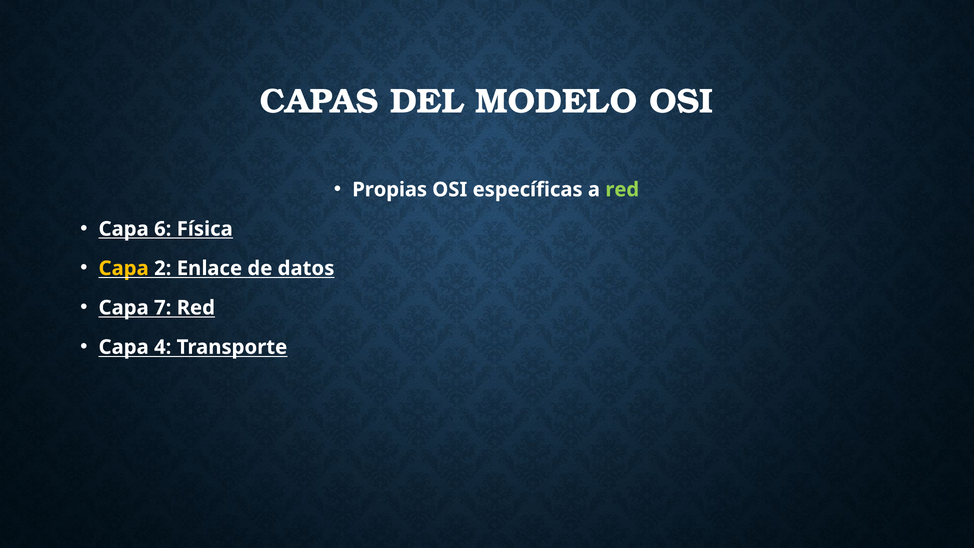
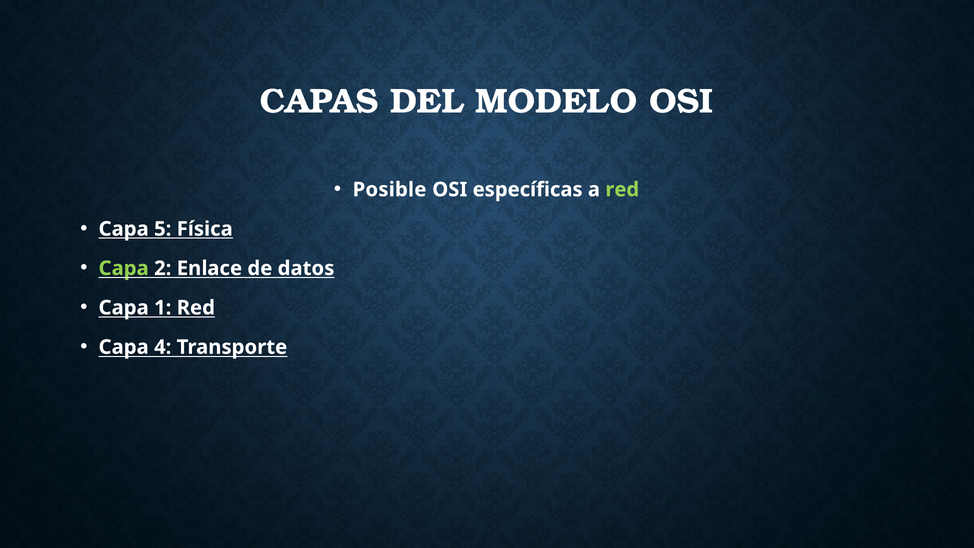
Propias: Propias -> Posible (390, 190)
6: 6 -> 5 (163, 229)
Capa colour: yellow -> light green (124, 268)
7: 7 -> 1 (163, 308)
